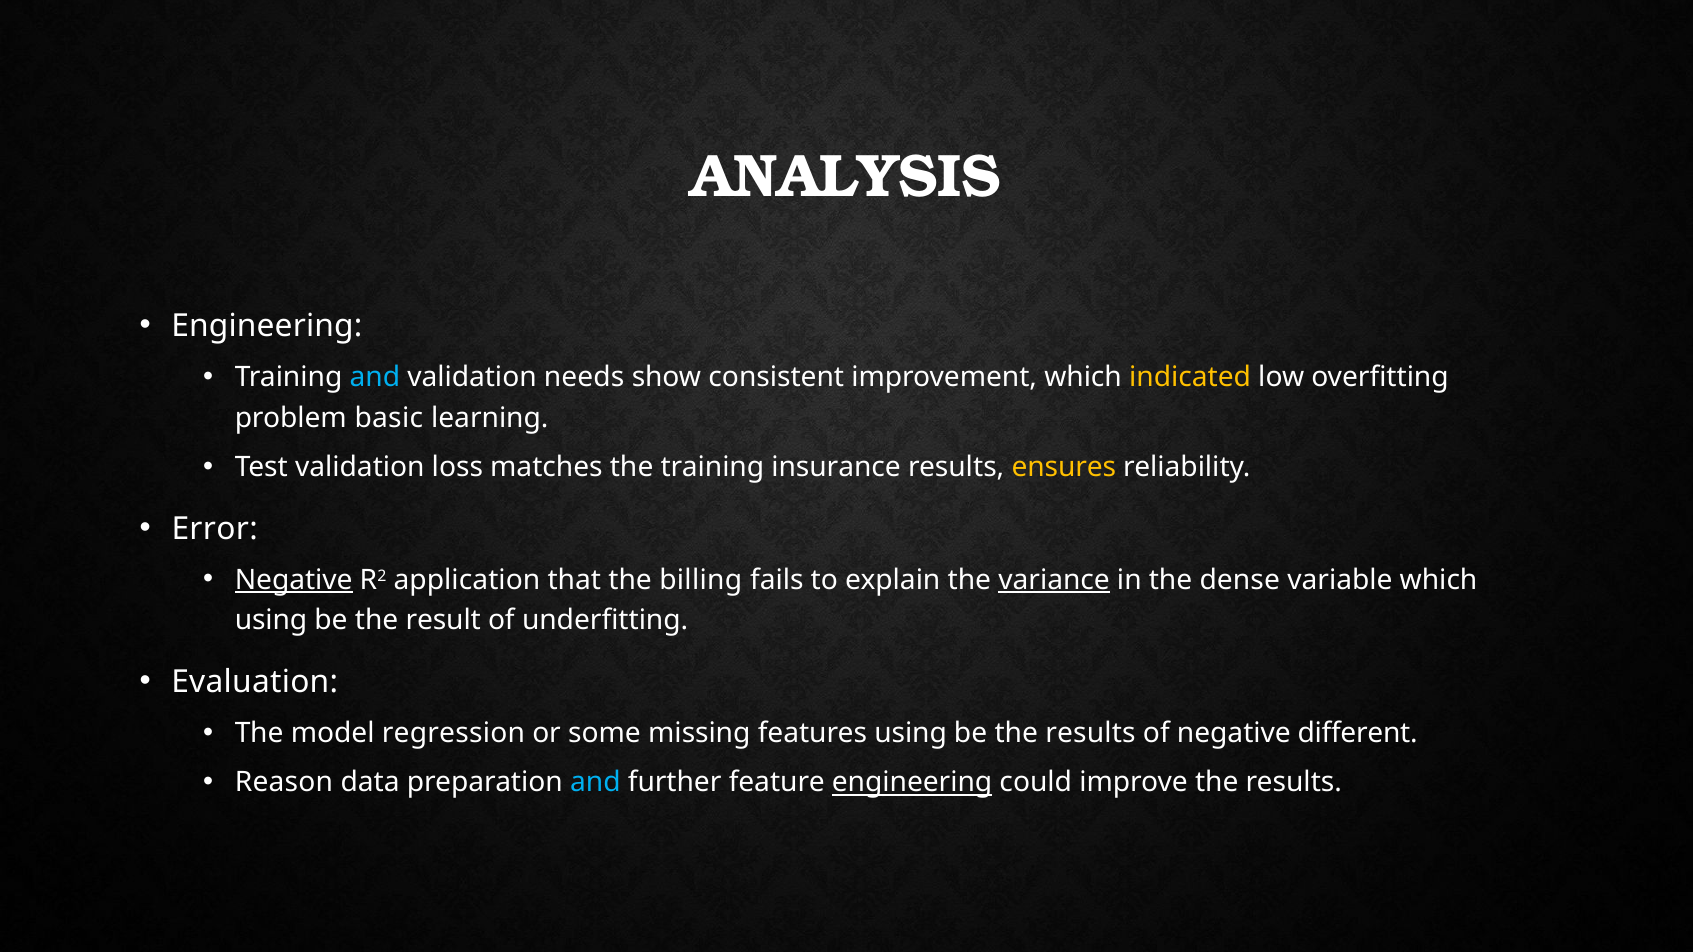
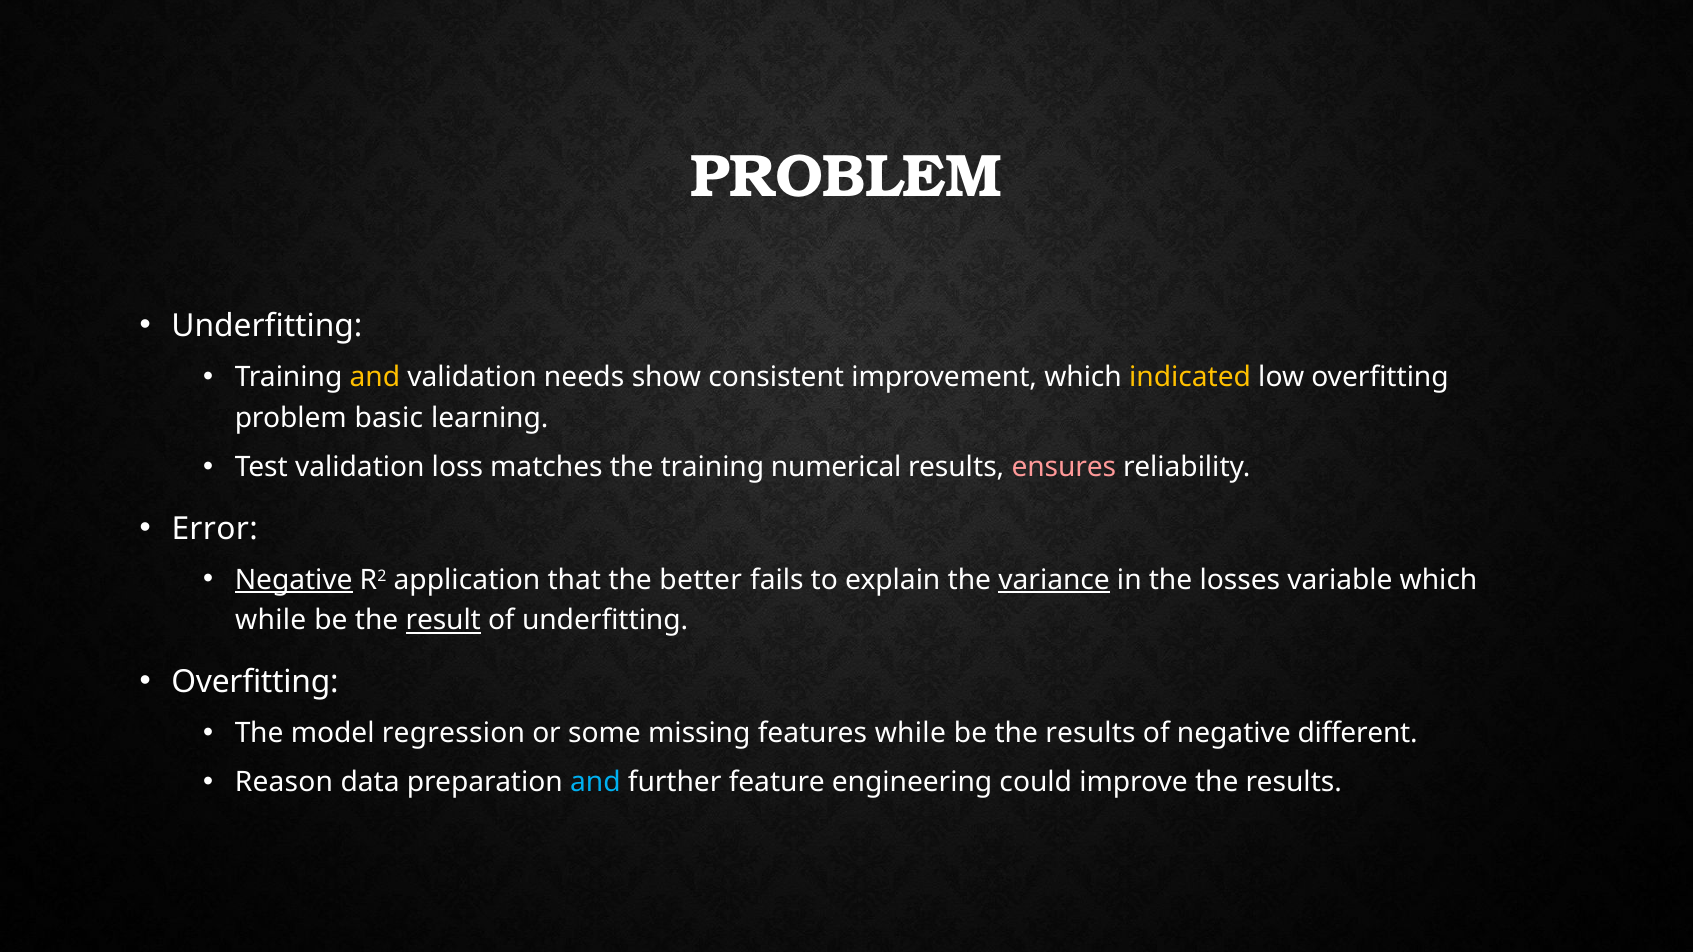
ANALYSIS: ANALYSIS -> PROBLEM (846, 176)
Engineering: Engineering -> Underfitting (267, 326)
and colour: light blue -> yellow (375, 378)
insurance: insurance -> numerical (836, 467)
ensures colour: yellow -> pink (1064, 467)
billing: billing -> better (701, 580)
dense: dense -> losses (1240, 580)
using: using -> while (271, 621)
result underline: none -> present (443, 621)
Evaluation: Evaluation -> Overfitting (255, 682)
features using: using -> while (910, 734)
engineering underline: present -> none (912, 783)
